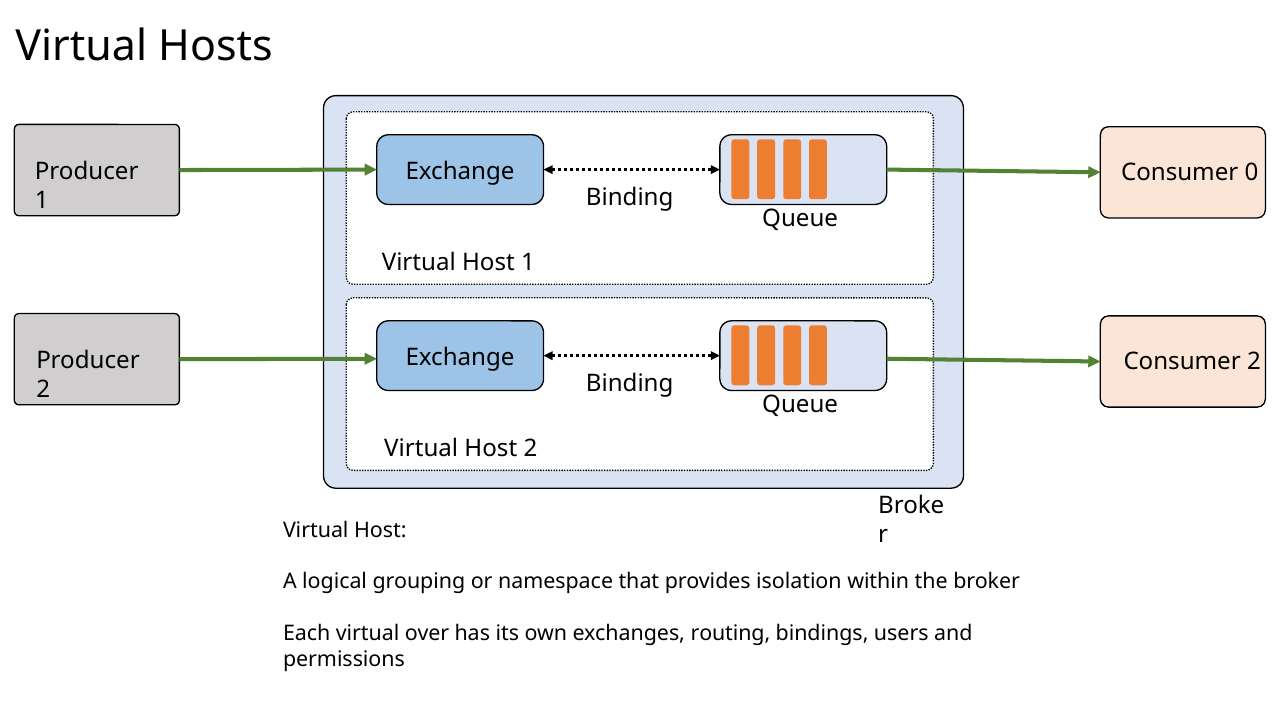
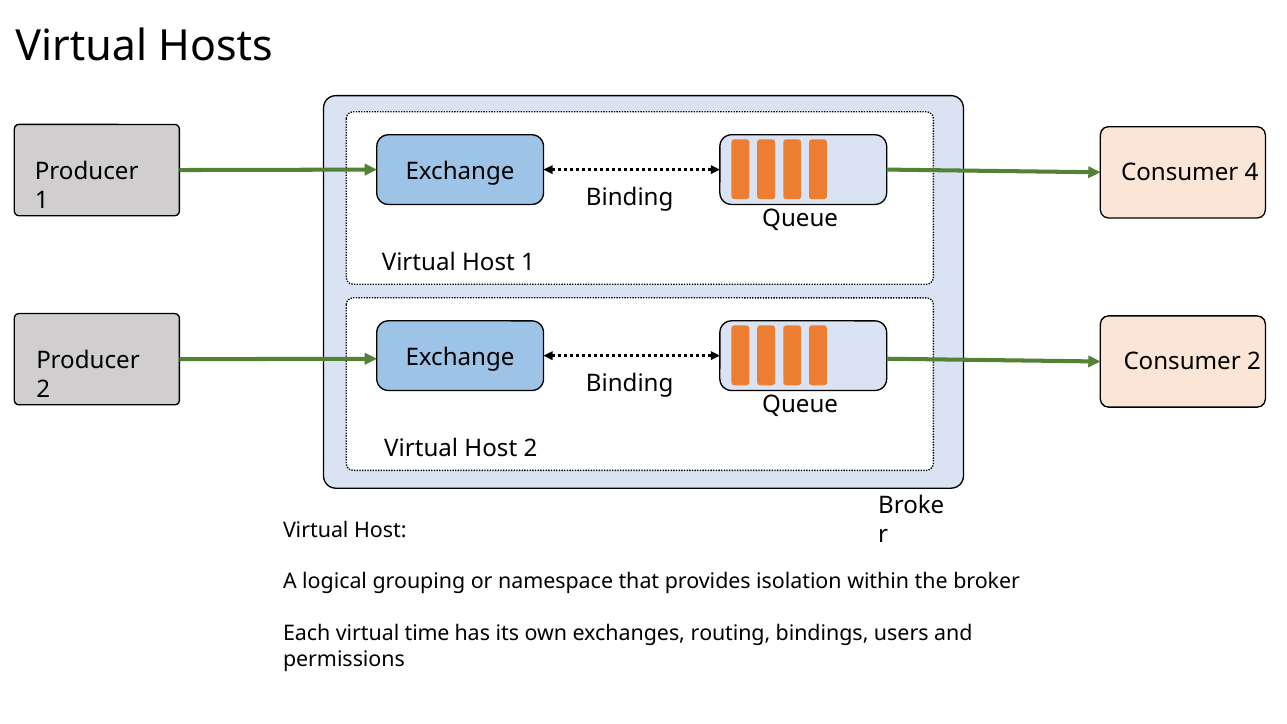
0: 0 -> 4 (1252, 173)
over: over -> time (427, 633)
